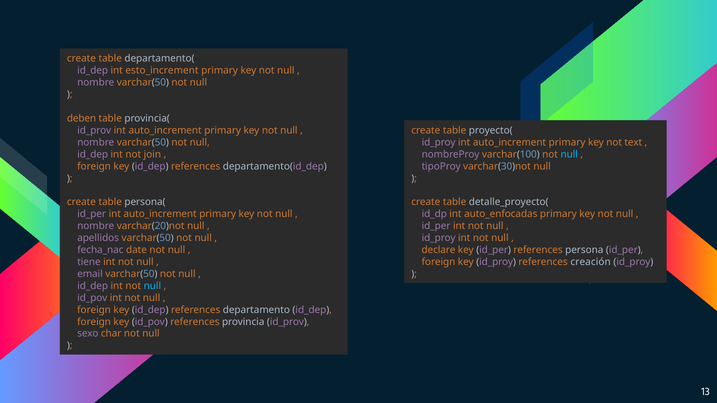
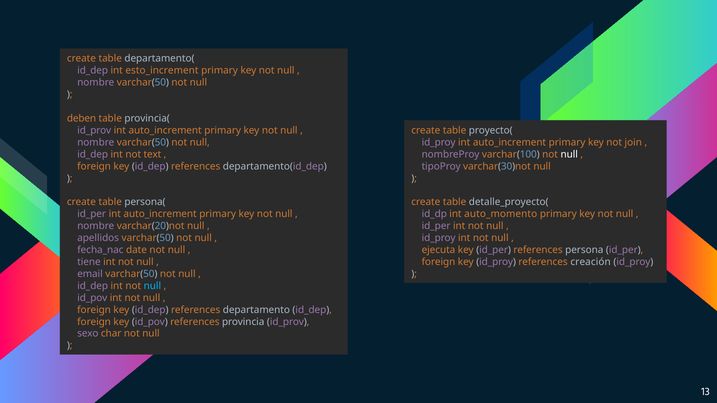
text: text -> join (633, 142)
join: join -> text (152, 154)
null colour: light blue -> white (569, 154)
auto_enfocadas: auto_enfocadas -> auto_momento (501, 214)
declare: declare -> ejecuta (438, 250)
